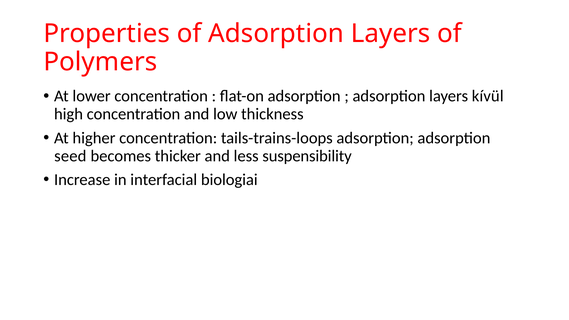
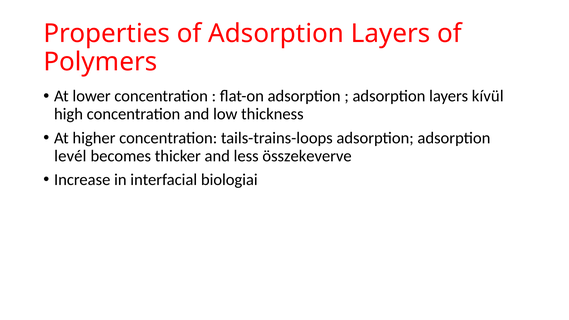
seed: seed -> levél (70, 156)
suspensibility: suspensibility -> összekeverve (307, 156)
